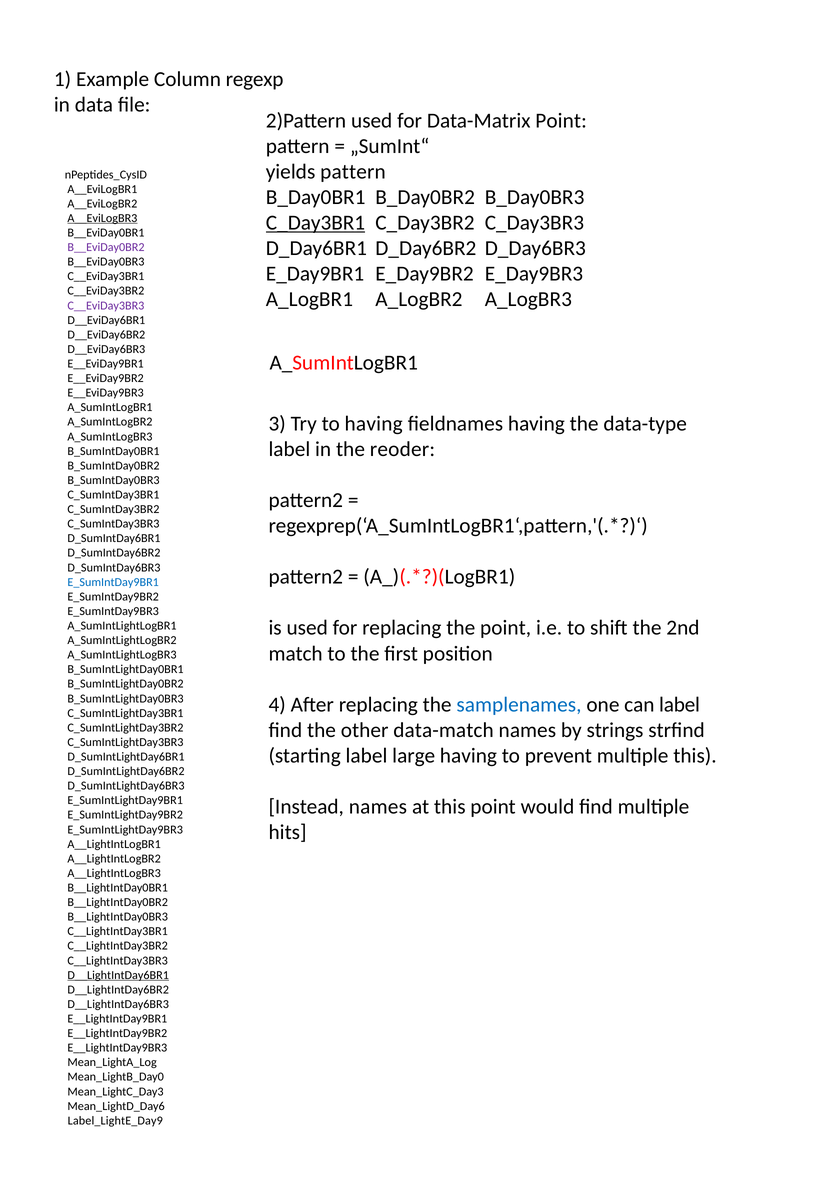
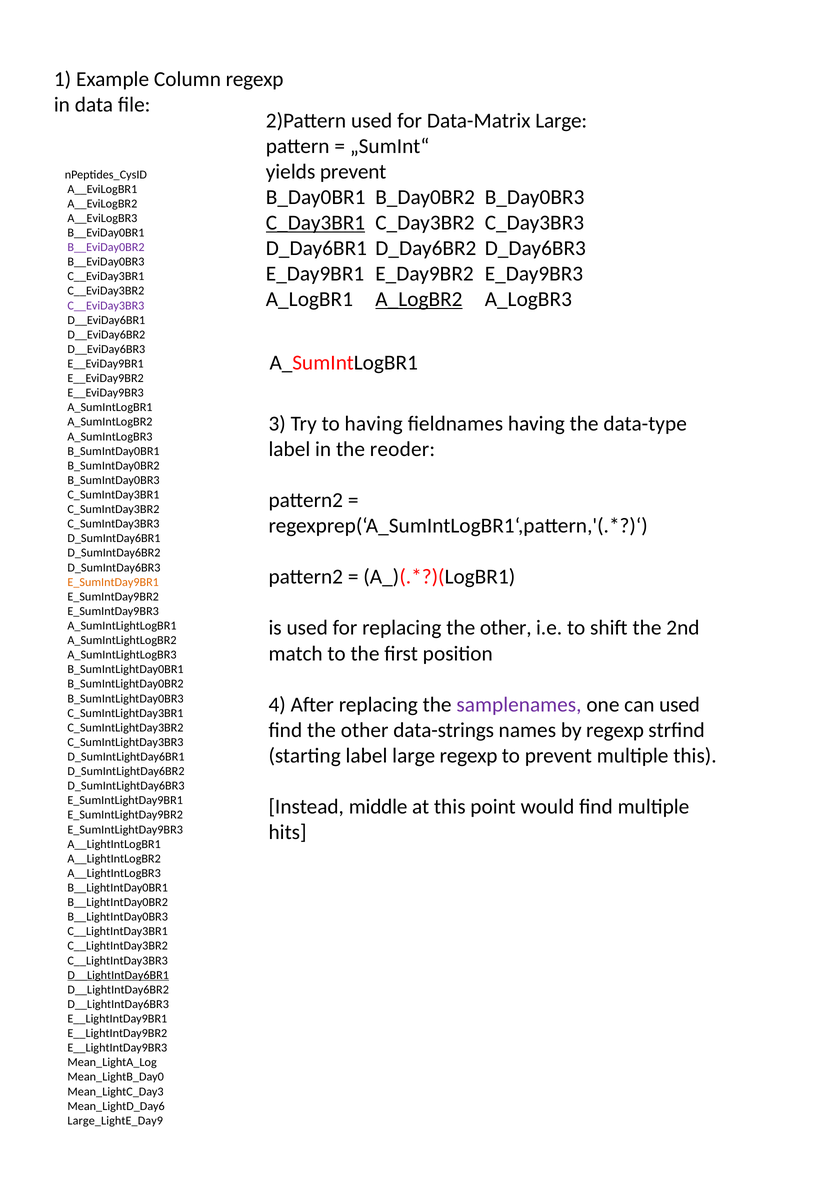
Data-Matrix Point: Point -> Large (561, 121)
yields pattern: pattern -> prevent (353, 172)
A__EviLogBR3 underline: present -> none (102, 218)
A_LogBR2 underline: none -> present (419, 300)
E_SumIntDay9BR1 colour: blue -> orange (113, 582)
replacing the point: point -> other (506, 628)
samplenames colour: blue -> purple (519, 705)
can label: label -> used (680, 705)
data-match: data-match -> data-strings (444, 731)
by strings: strings -> regexp (615, 731)
large having: having -> regexp (469, 756)
Instead names: names -> middle (378, 807)
Label_LightE_Day9: Label_LightE_Day9 -> Large_LightE_Day9 (115, 1121)
